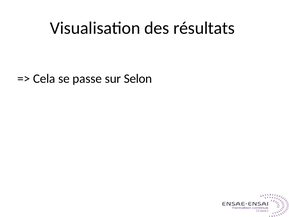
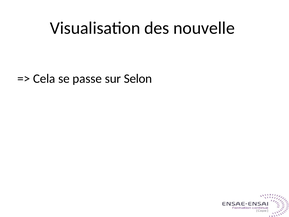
résultats: résultats -> nouvelle (204, 28)
